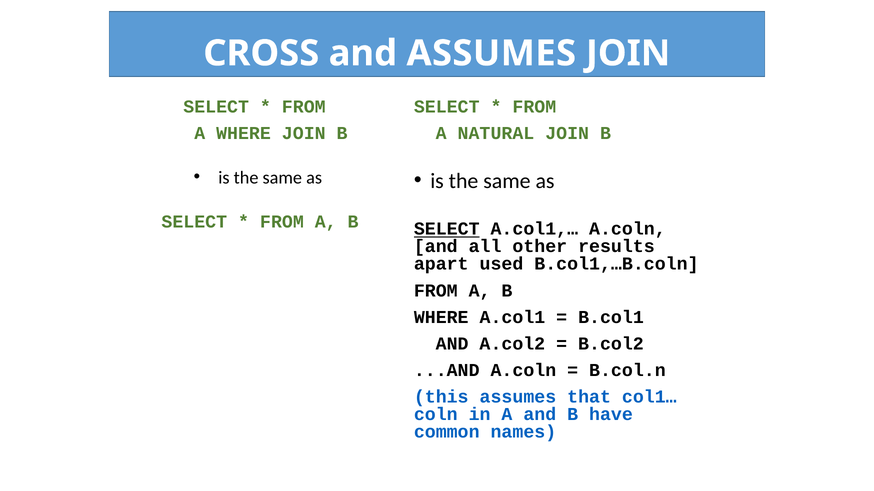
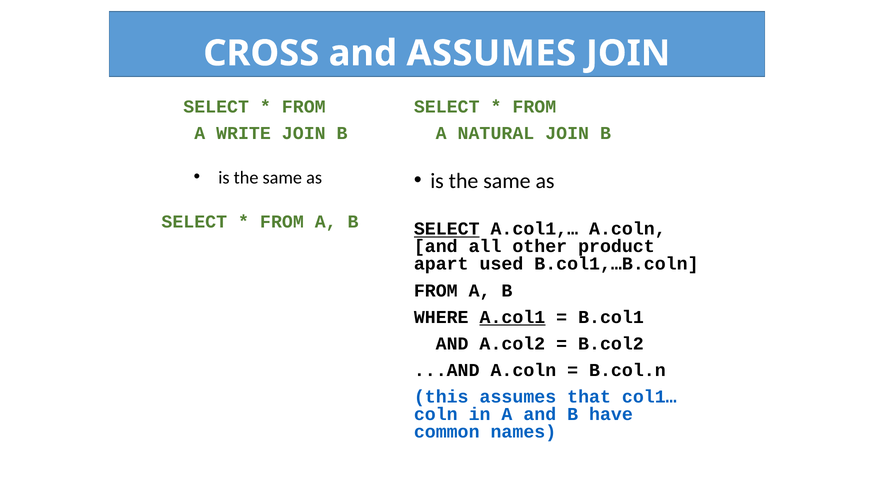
A WHERE: WHERE -> WRITE (244, 133)
results: results -> product (616, 247)
A.col1 underline: none -> present (512, 317)
